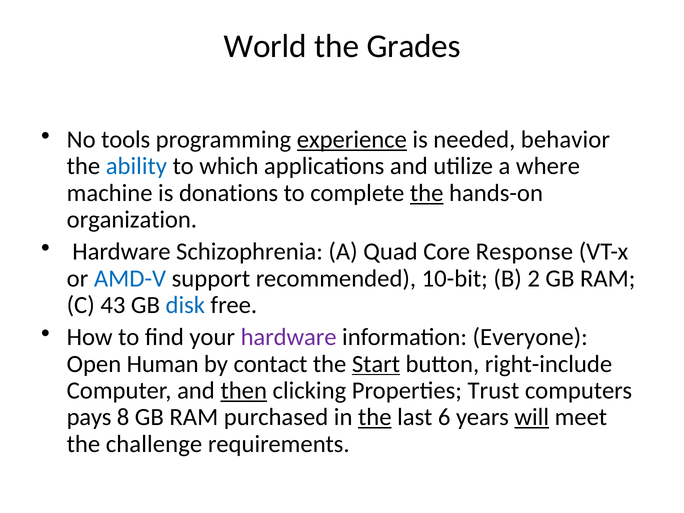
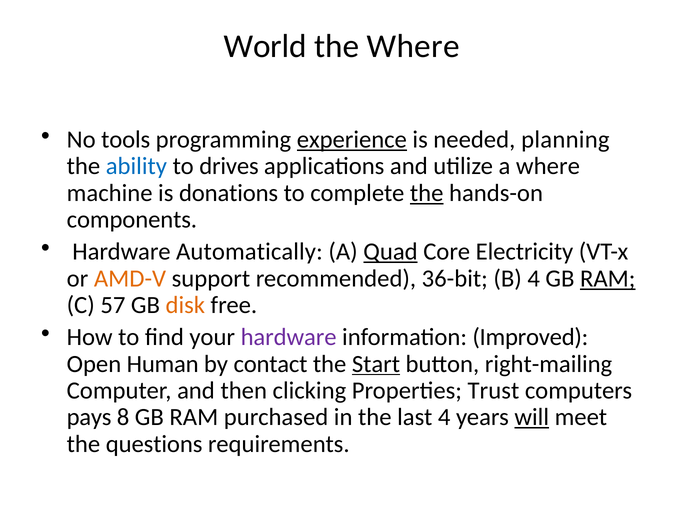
the Grades: Grades -> Where (413, 46)
behavior: behavior -> planning (565, 140)
which: which -> drives (229, 166)
organization: organization -> components (132, 220)
Schizophrenia: Schizophrenia -> Automatically (249, 252)
Quad underline: none -> present (390, 252)
Response: Response -> Electricity (524, 252)
AMD-V colour: blue -> orange (130, 278)
10-bit: 10-bit -> 36-bit (455, 278)
B 2: 2 -> 4 (534, 278)
RAM underline: none -> present (608, 278)
43: 43 -> 57 (113, 305)
disk colour: blue -> orange (185, 305)
Everyone: Everyone -> Improved (530, 337)
right-include: right-include -> right-mailing (549, 364)
then underline: present -> none (244, 391)
the underline: present -> none (375, 417)
last 6: 6 -> 4 (444, 417)
challenge: challenge -> questions (154, 444)
